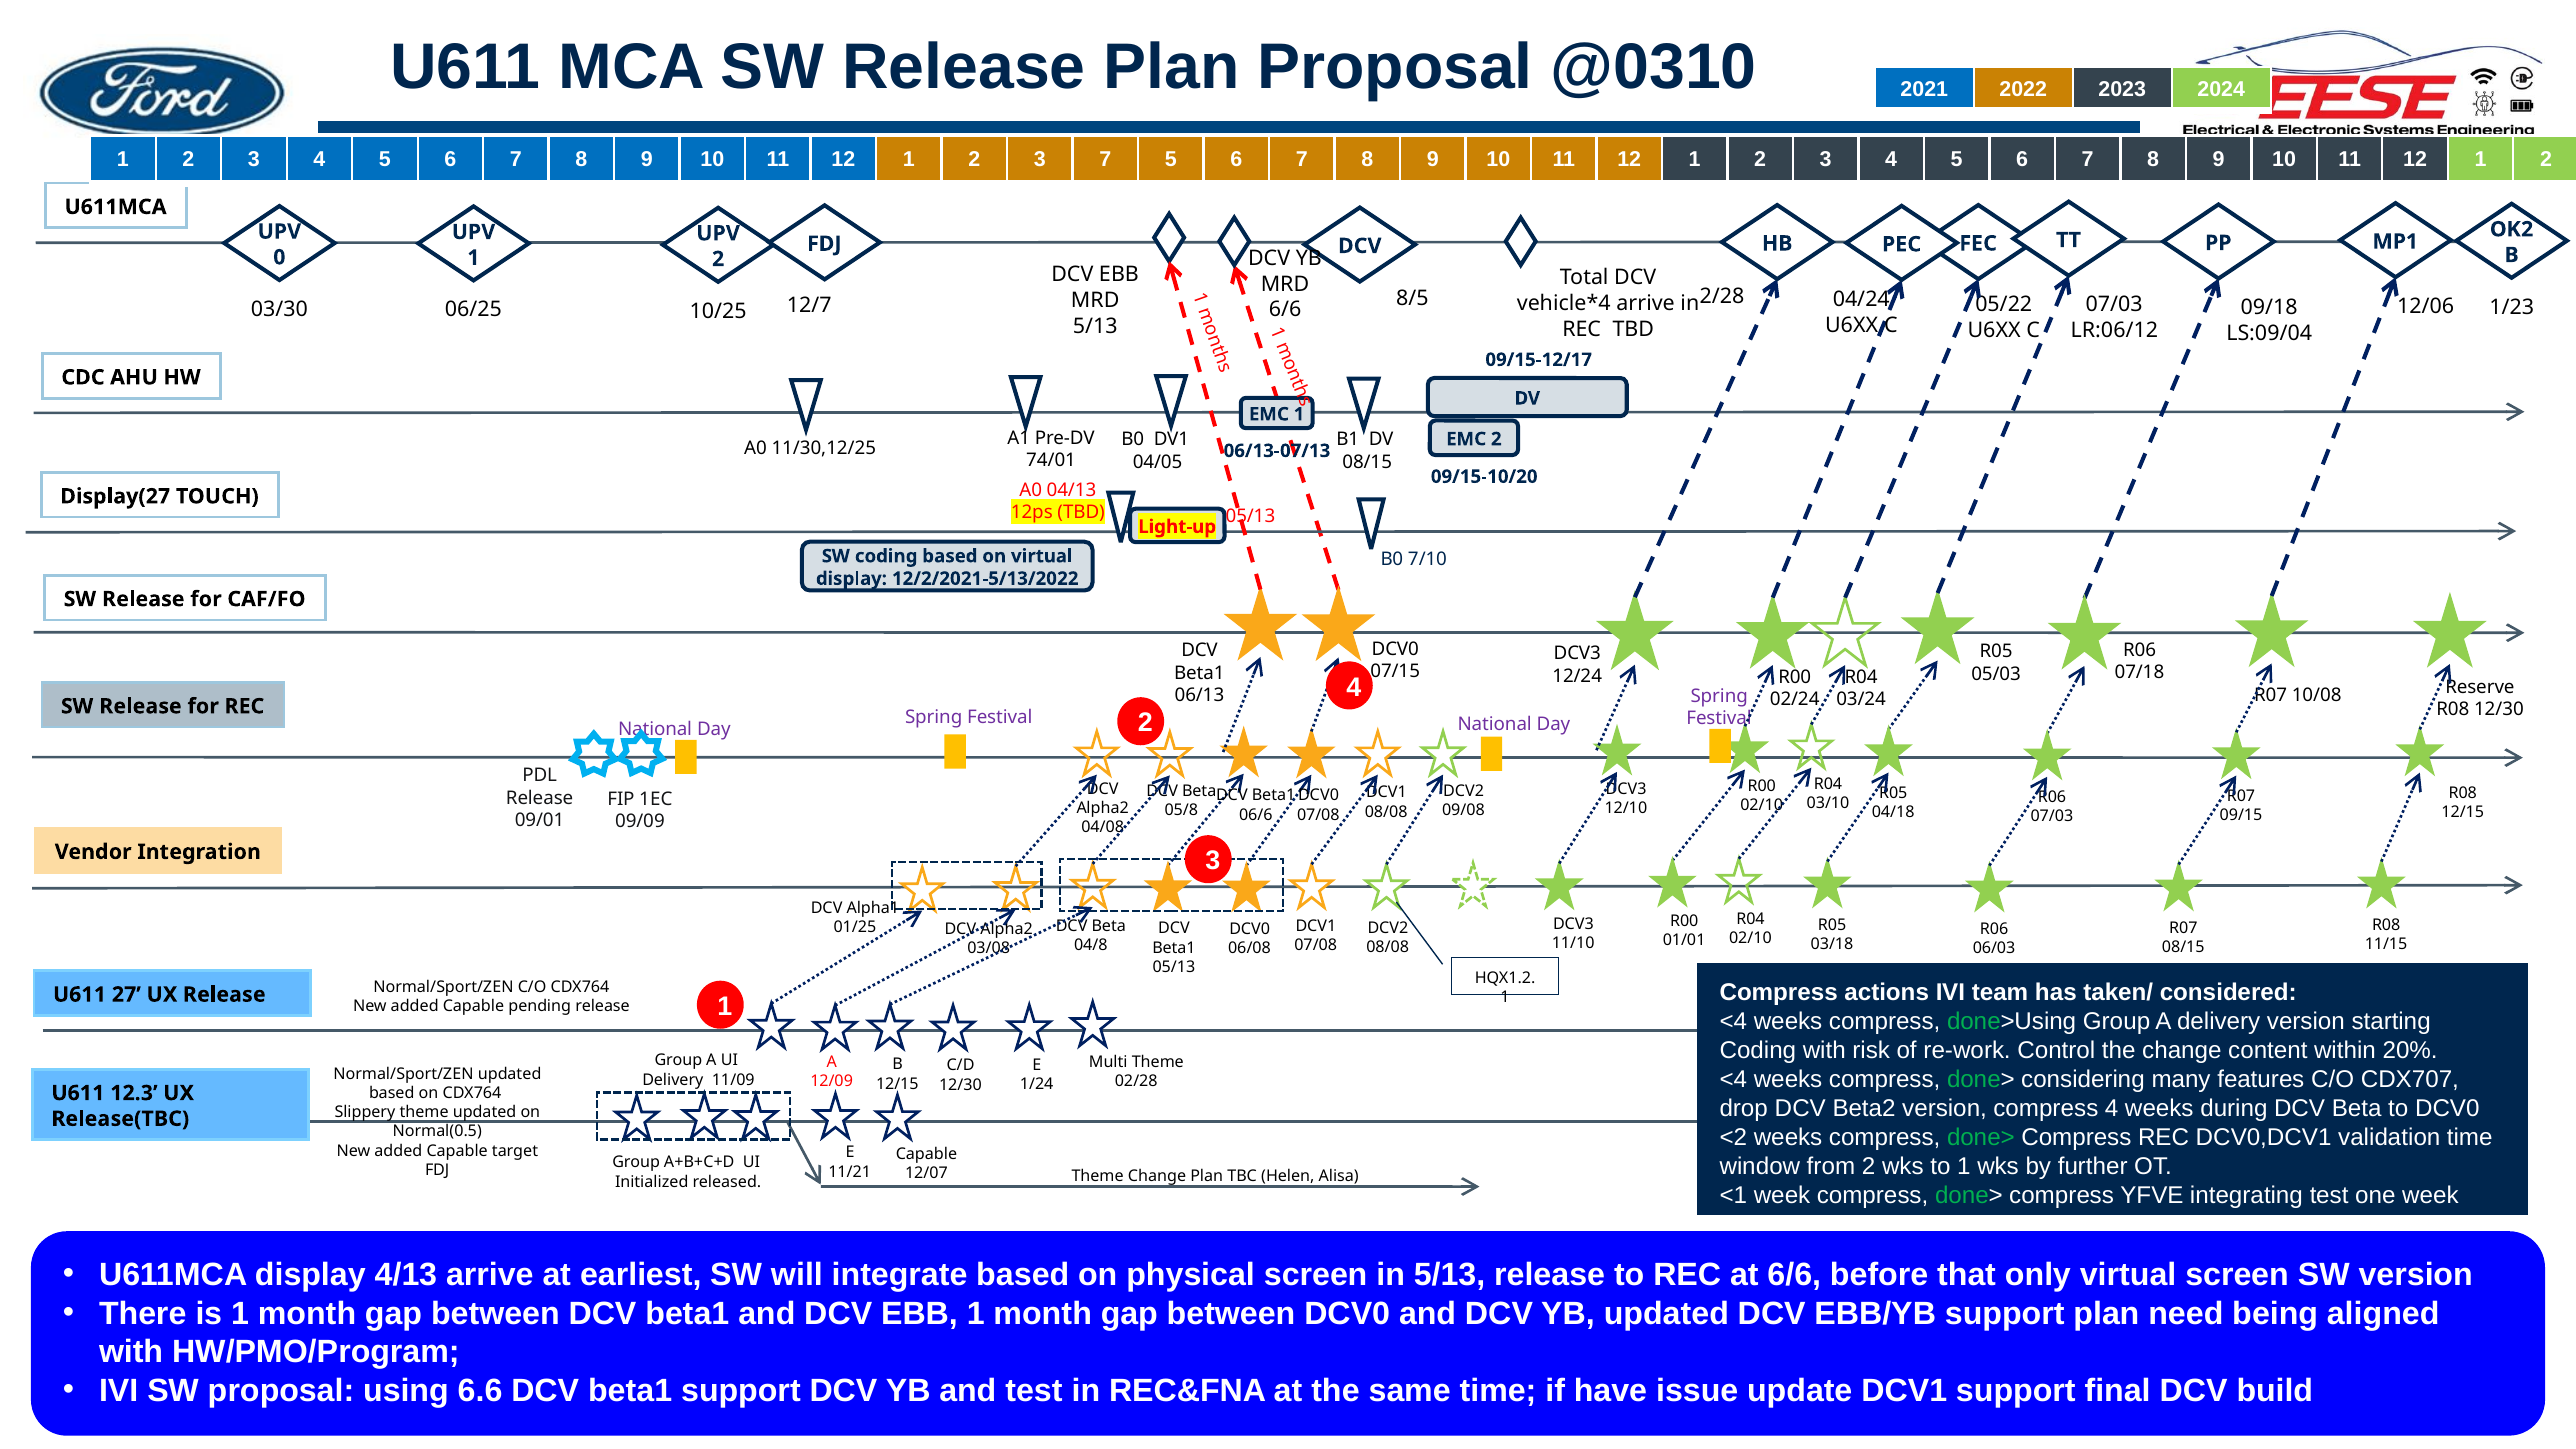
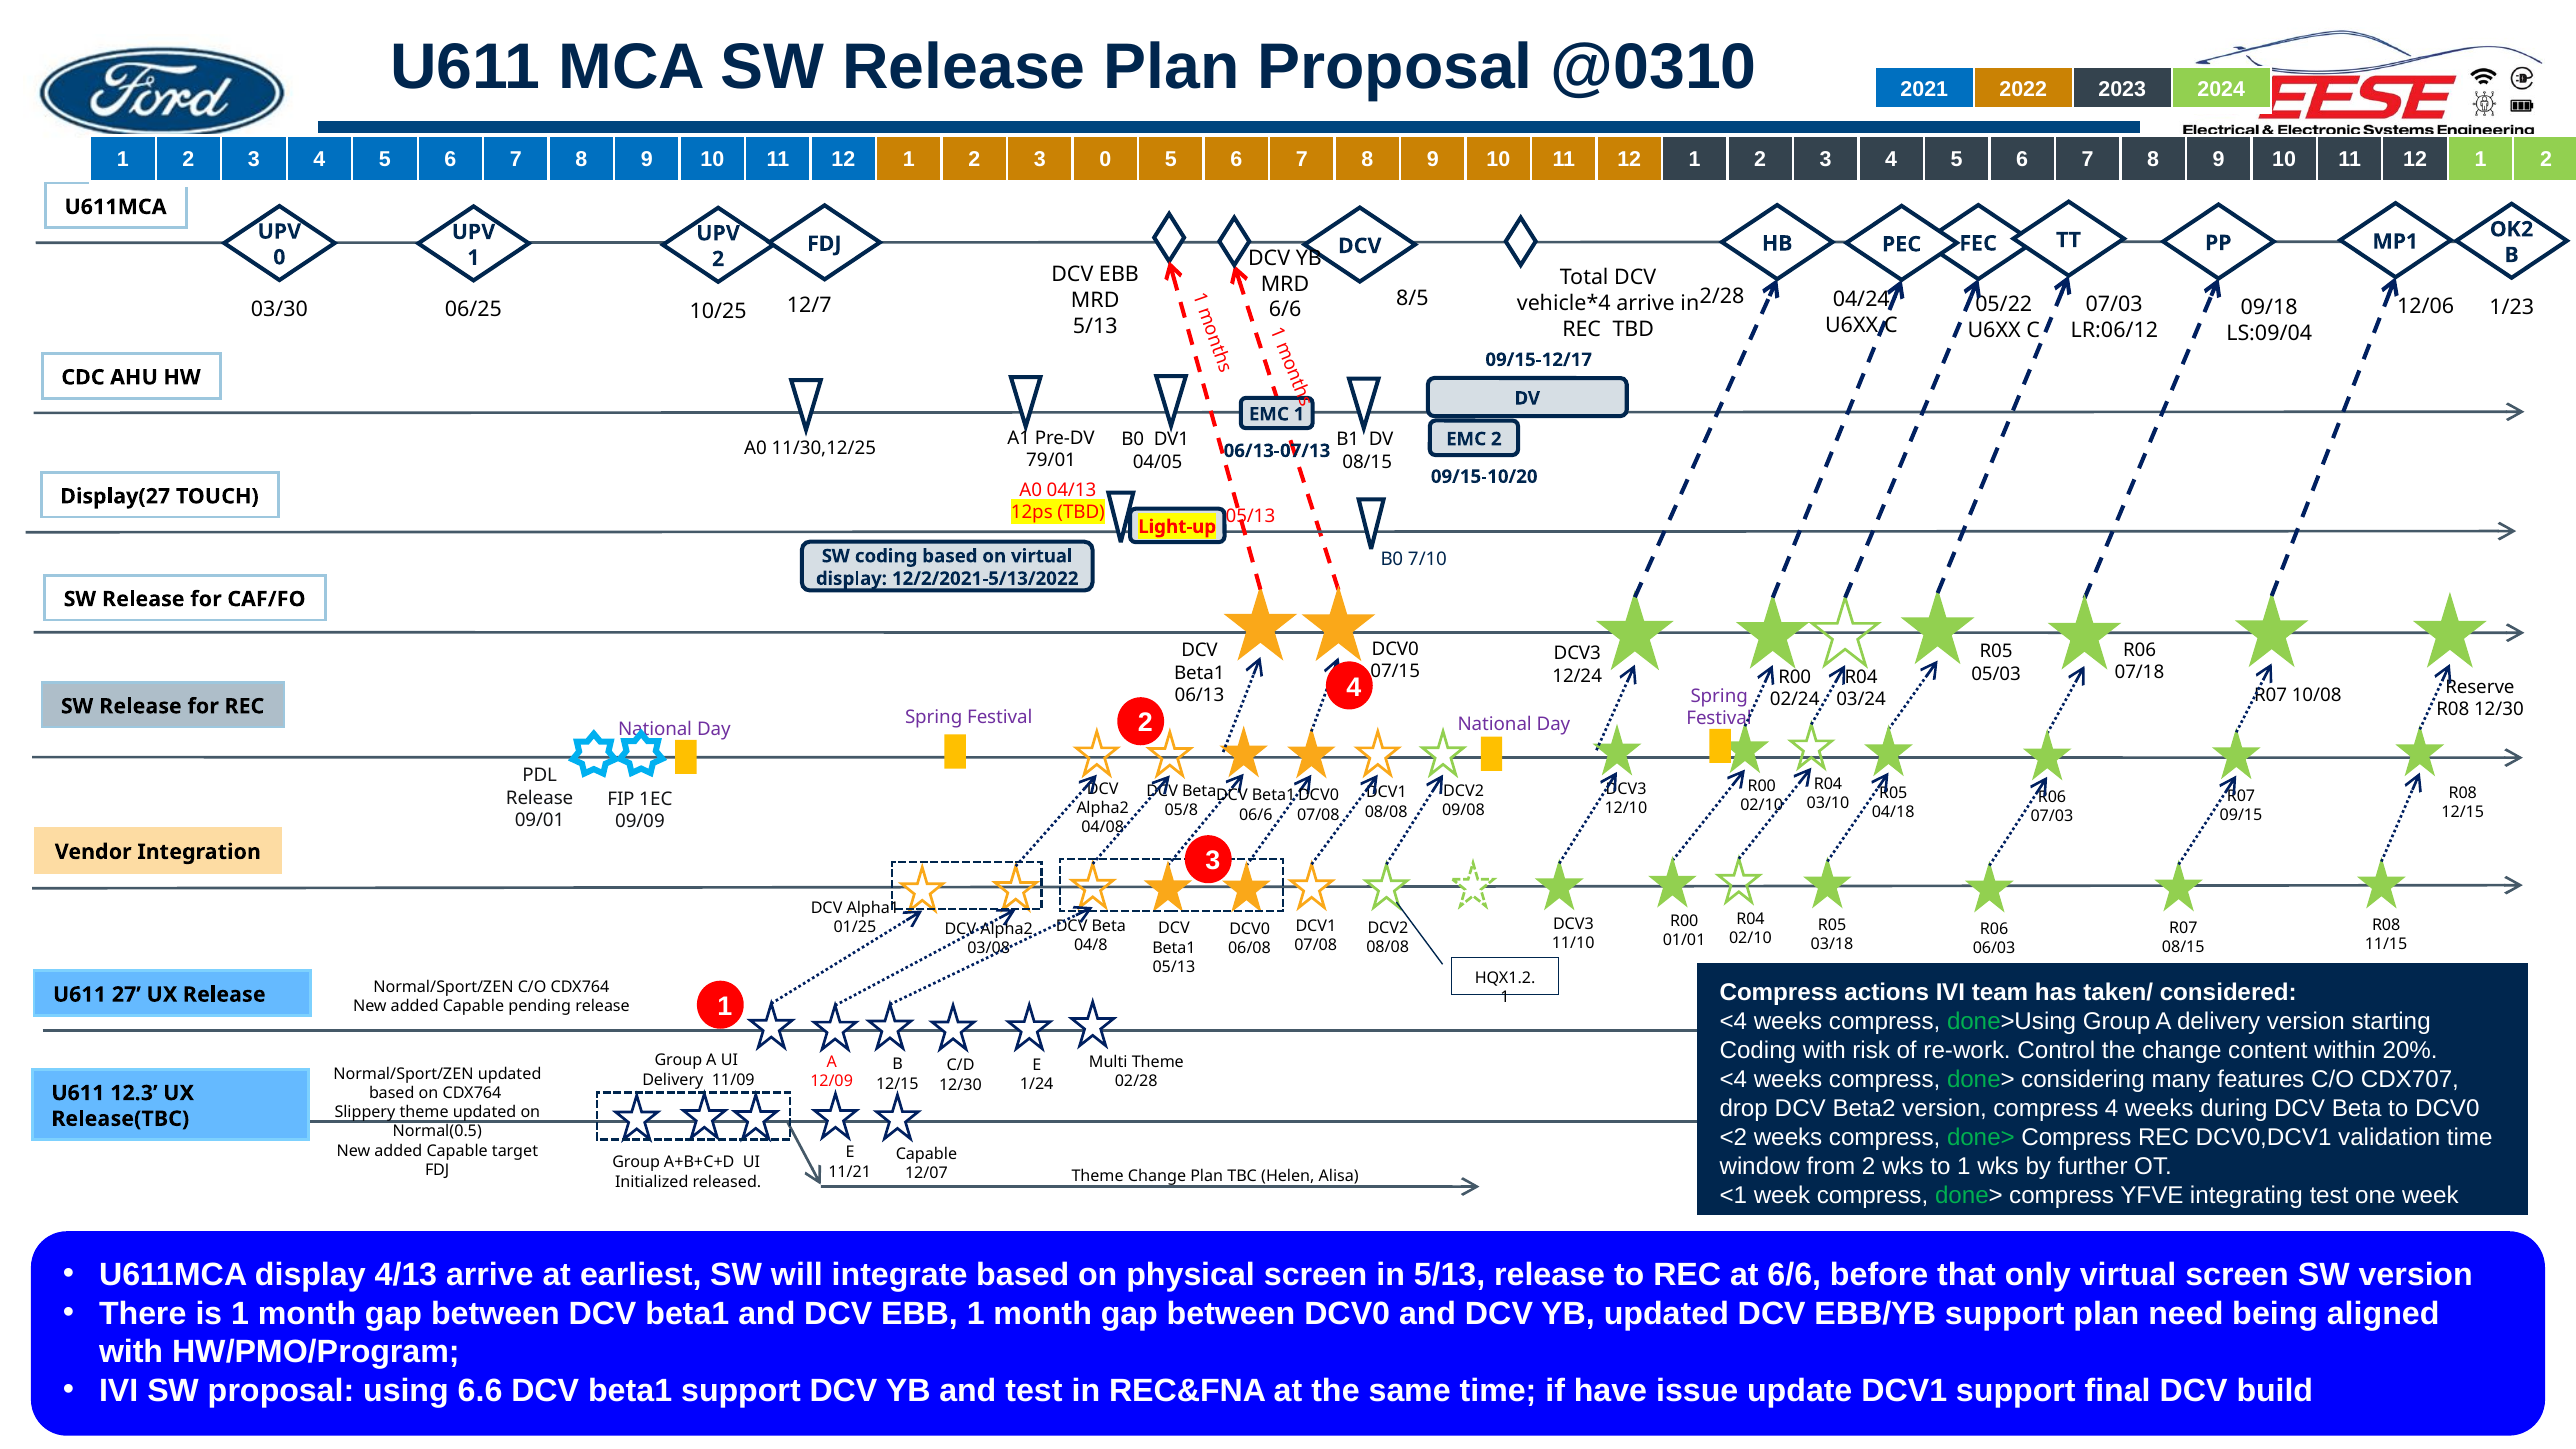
3 7: 7 -> 0 (1105, 160)
74/01: 74/01 -> 79/01 (1051, 460)
